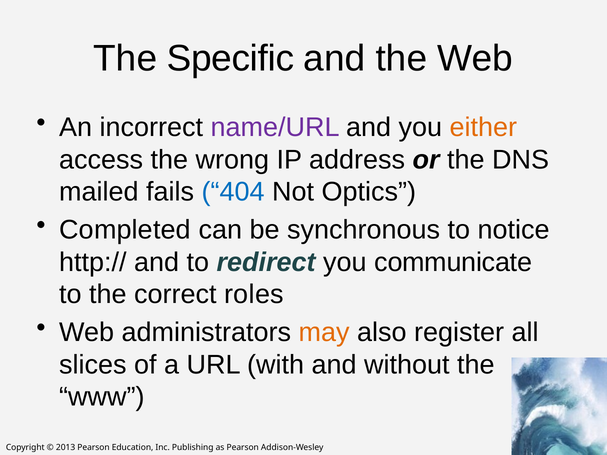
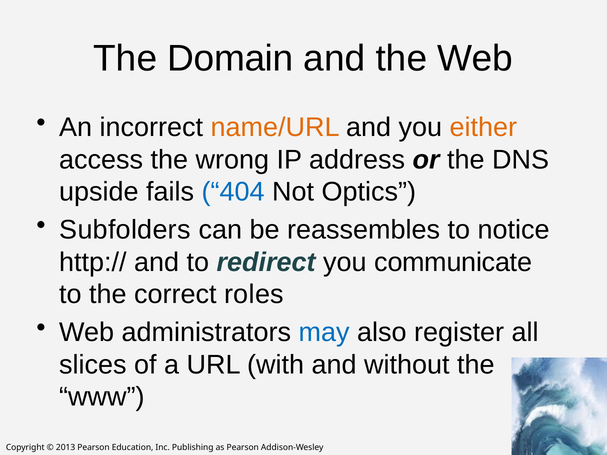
Specific: Specific -> Domain (230, 59)
name/URL colour: purple -> orange (275, 127)
mailed: mailed -> upside (99, 192)
Completed: Completed -> Subfolders (125, 230)
synchronous: synchronous -> reassembles (364, 230)
may colour: orange -> blue (324, 332)
